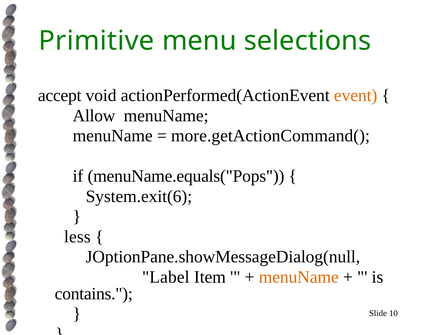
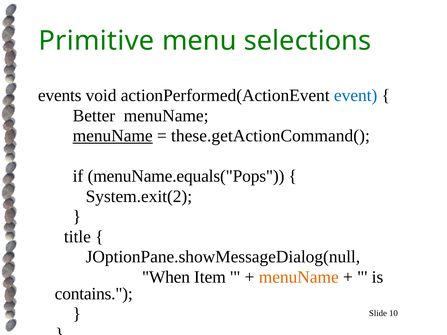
accept: accept -> events (60, 96)
event colour: orange -> blue (356, 96)
Allow: Allow -> Better (94, 116)
menuName underline: none -> present (113, 136)
more.getActionCommand(: more.getActionCommand( -> these.getActionCommand( (270, 136)
System.exit(6: System.exit(6 -> System.exit(2 (139, 196)
less: less -> title (77, 237)
Label: Label -> When (166, 277)
